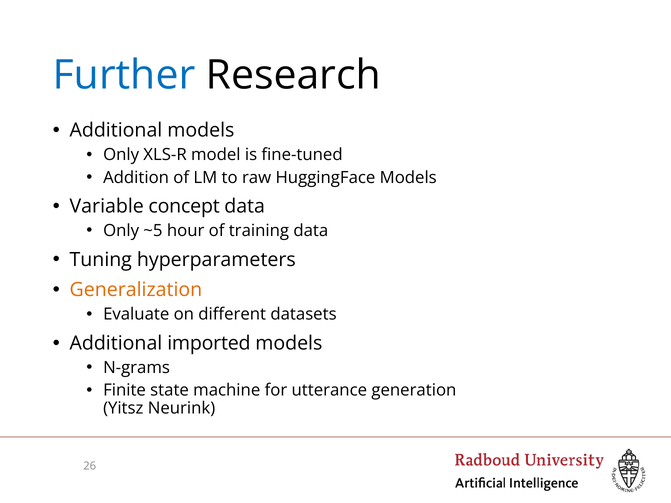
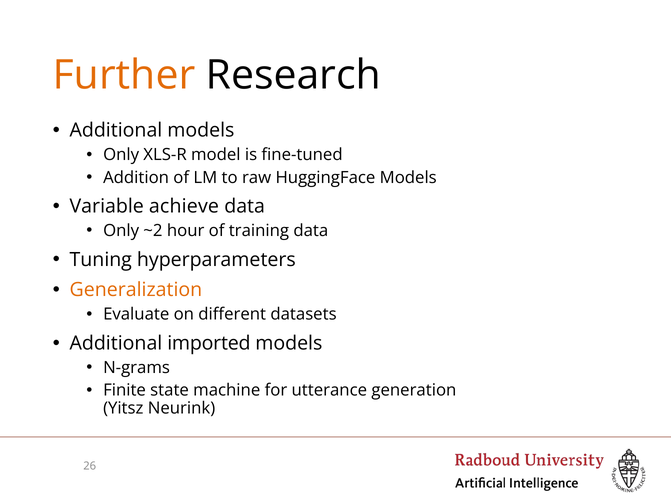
Further colour: blue -> orange (124, 75)
concept: concept -> achieve (184, 206)
~5: ~5 -> ~2 (153, 231)
